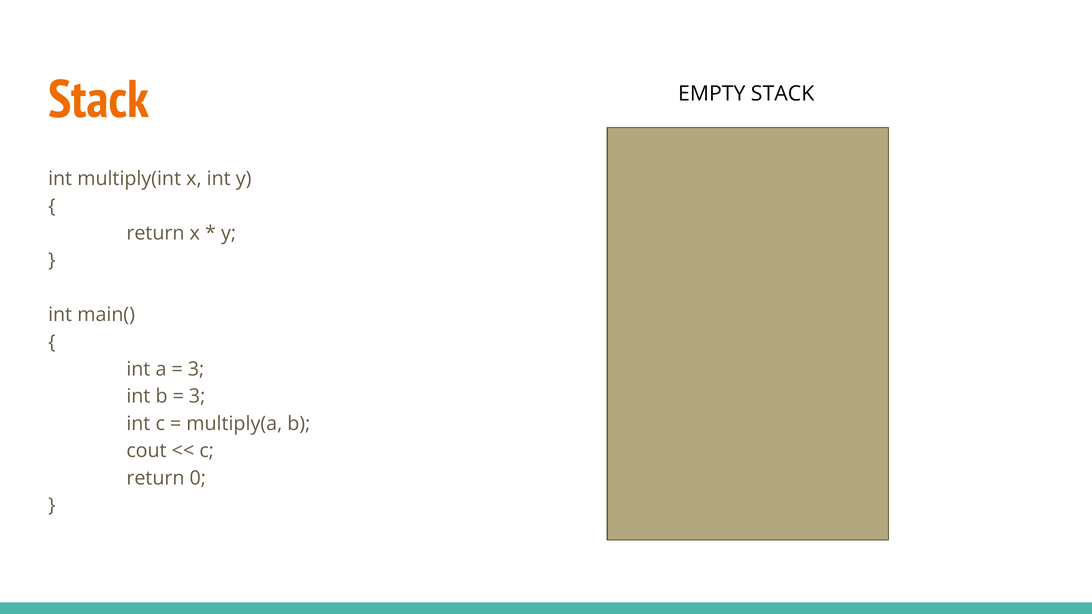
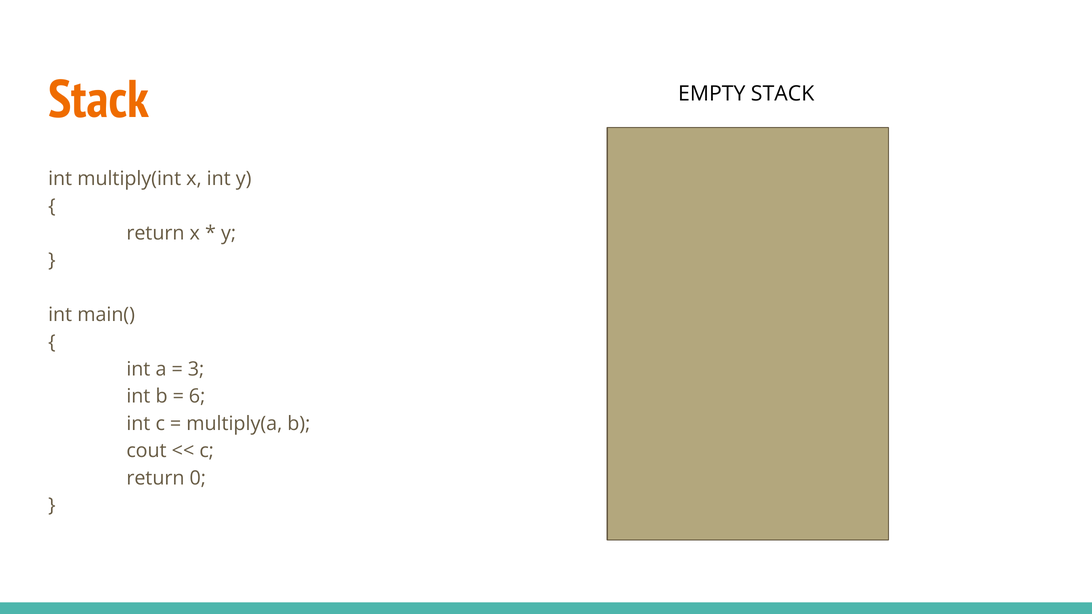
3: 3 -> 6 (197, 397)
